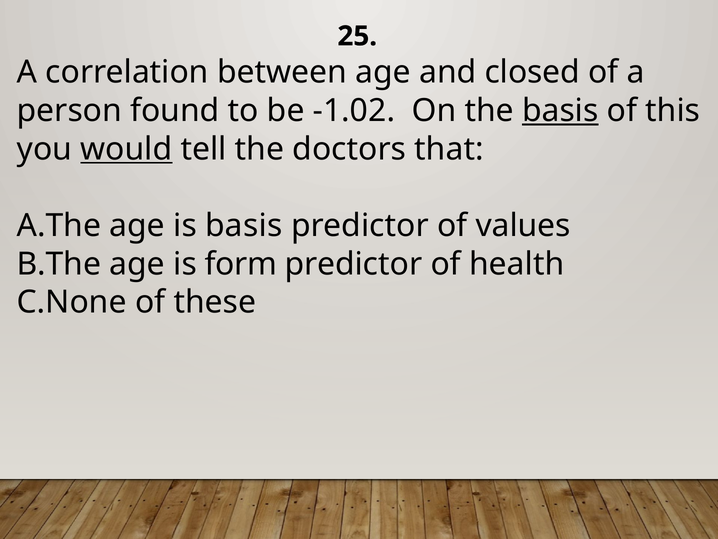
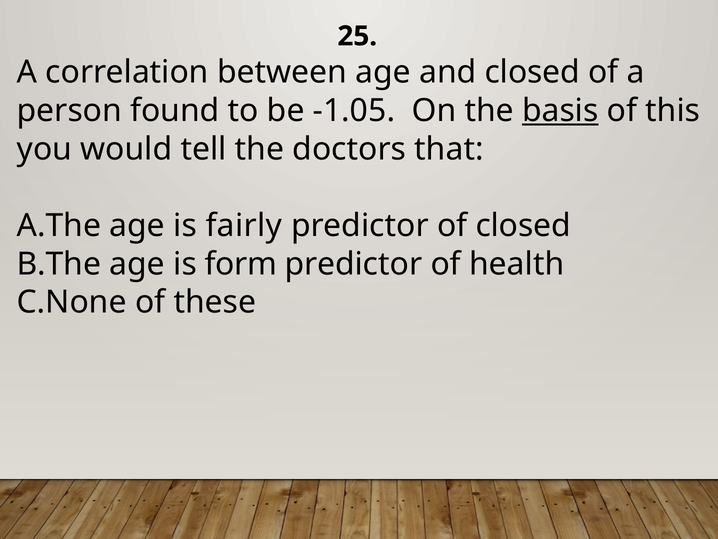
-1.02: -1.02 -> -1.05 (354, 111)
would underline: present -> none (126, 149)
is basis: basis -> fairly (244, 226)
of values: values -> closed (523, 226)
